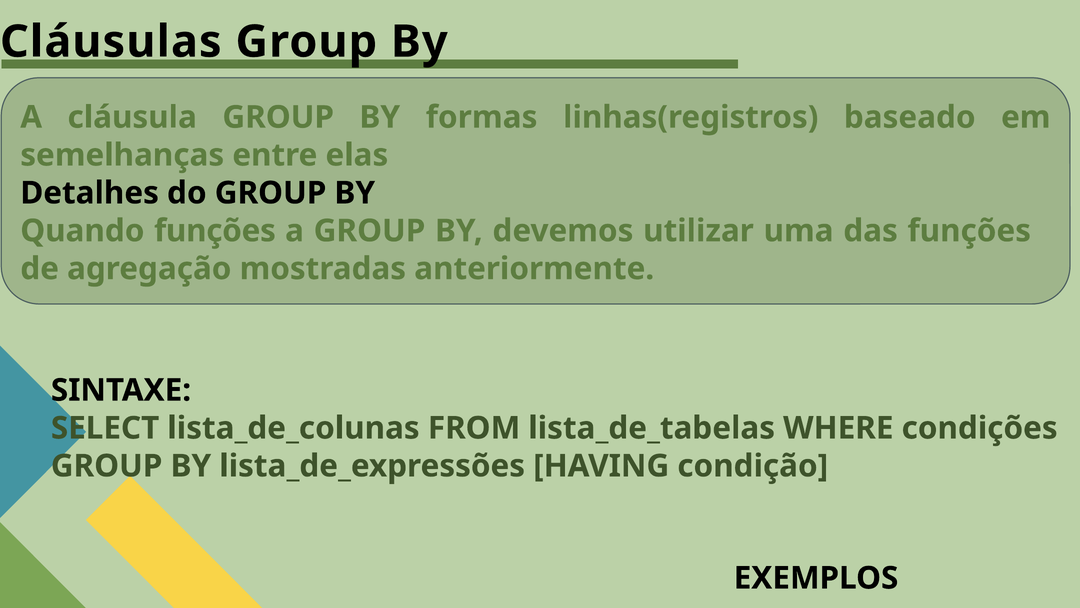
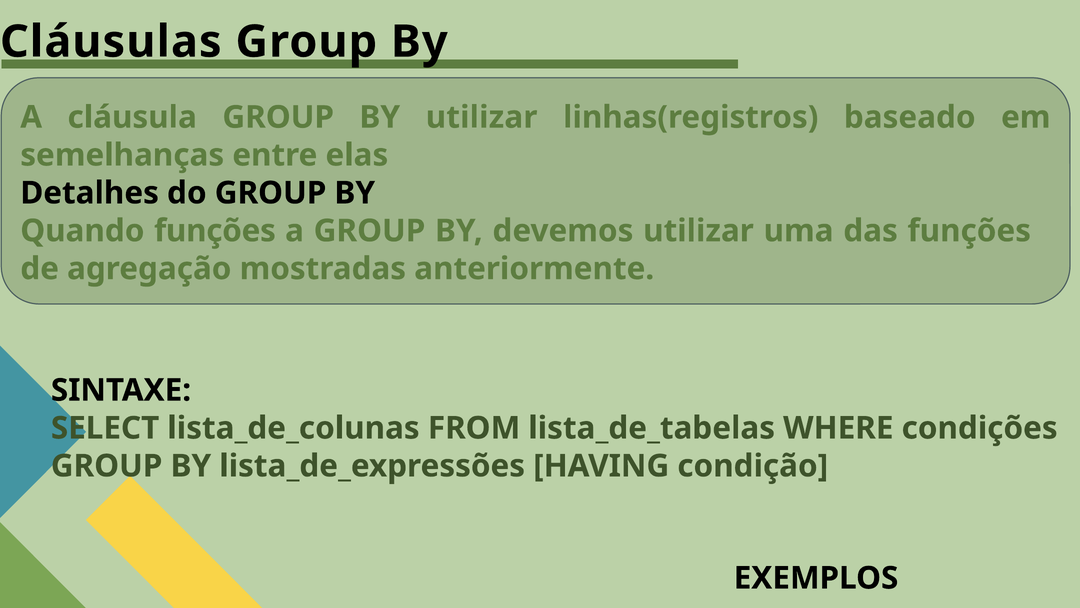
BY formas: formas -> utilizar (482, 117)
